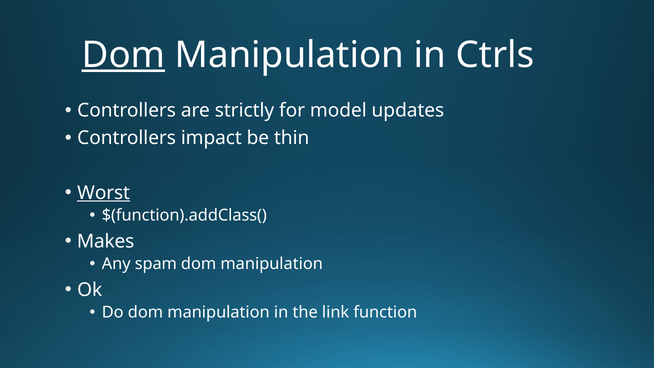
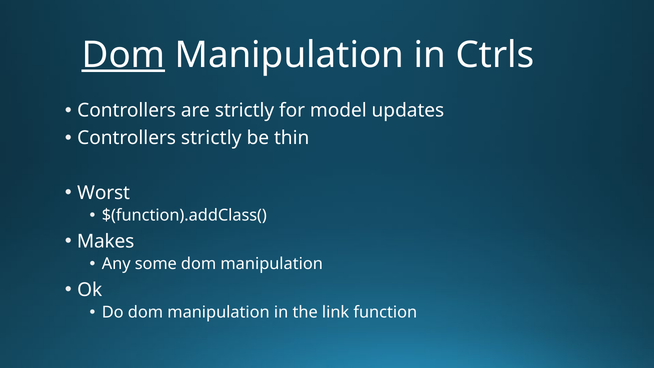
Controllers impact: impact -> strictly (211, 138)
Worst underline: present -> none (104, 193)
spam: spam -> some (156, 264)
